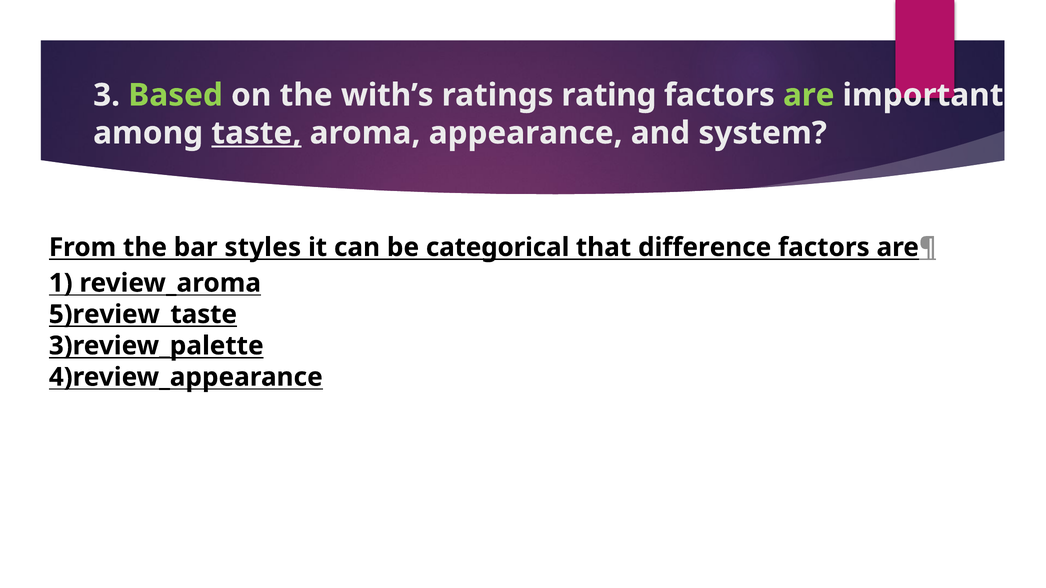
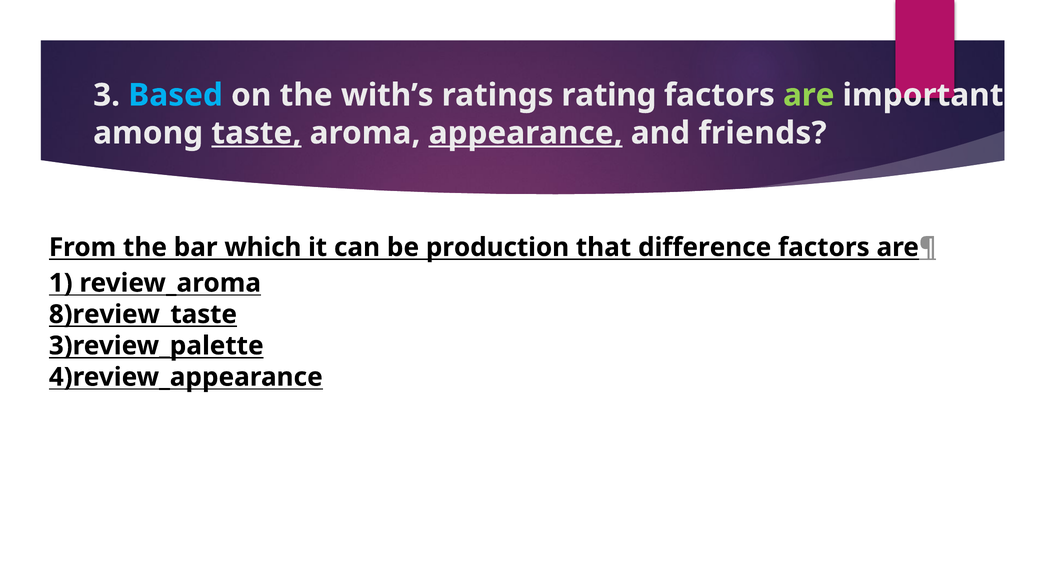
Based colour: light green -> light blue (176, 95)
appearance underline: none -> present (526, 133)
system: system -> friends (763, 133)
styles: styles -> which (263, 248)
categorical: categorical -> production (497, 248)
5)review_taste: 5)review_taste -> 8)review_taste (143, 315)
